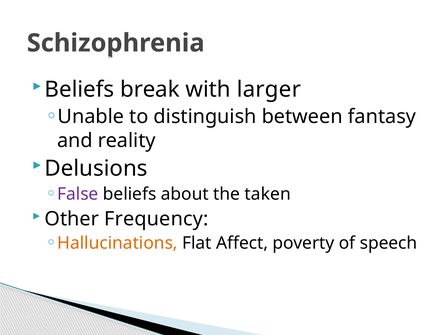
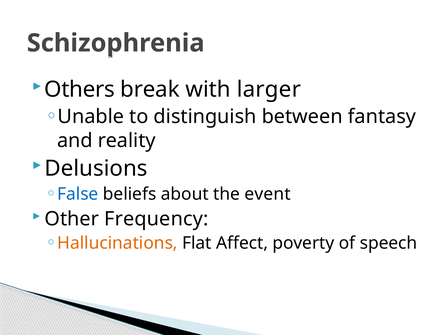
Beliefs: Beliefs -> Others (80, 90)
False colour: purple -> blue (78, 194)
taken: taken -> event (268, 194)
